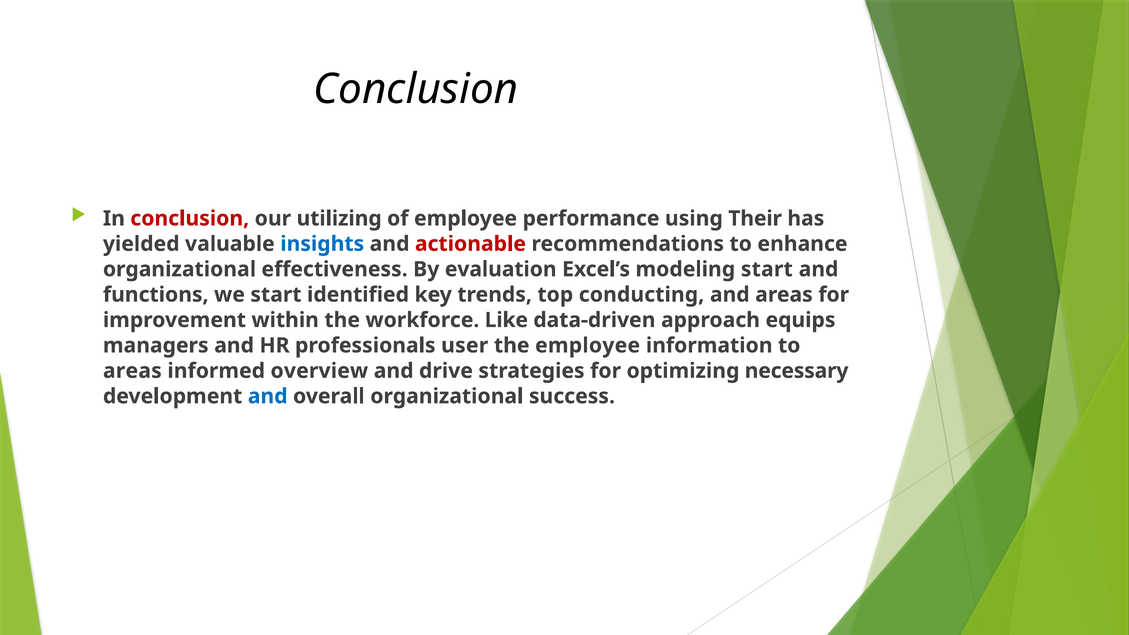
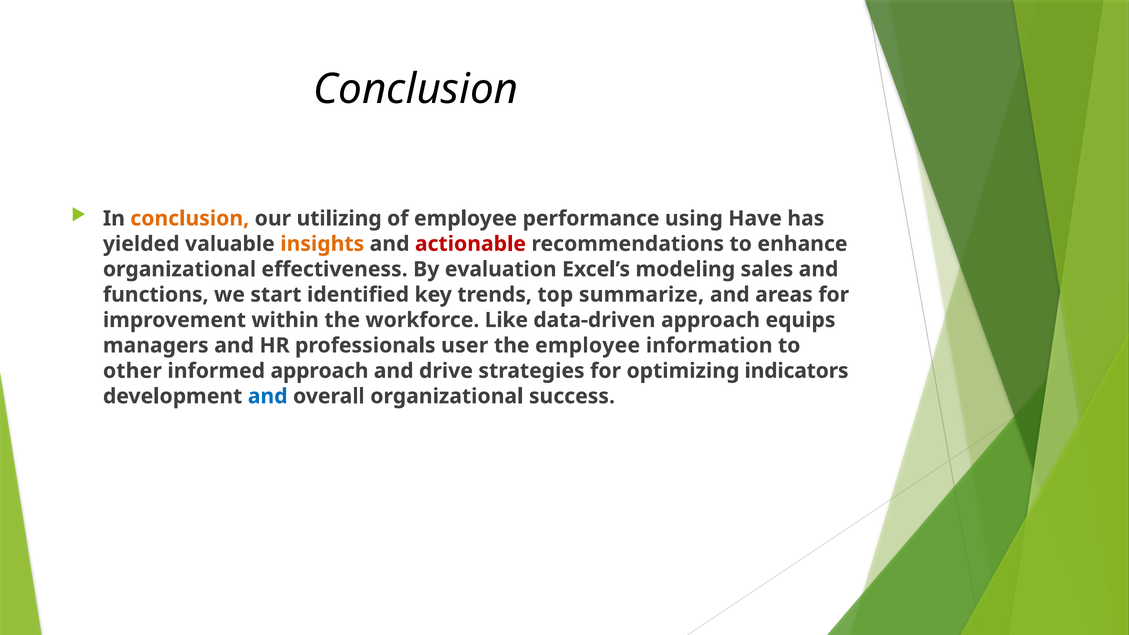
conclusion colour: red -> orange (190, 219)
Their: Their -> Have (755, 219)
insights colour: blue -> orange (322, 244)
modeling start: start -> sales (767, 269)
conducting: conducting -> summarize (641, 295)
areas: areas -> other (132, 371)
informed overview: overview -> approach (319, 371)
necessary: necessary -> indicators (797, 371)
